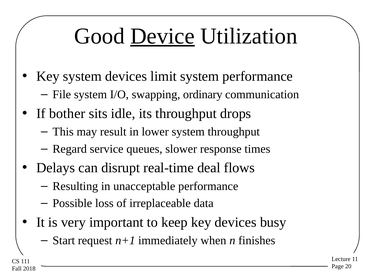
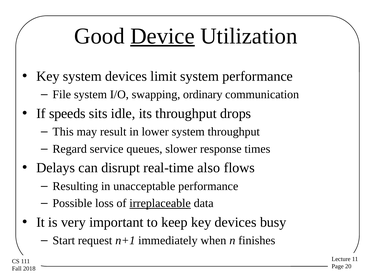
bother: bother -> speeds (67, 114)
deal: deal -> also (209, 168)
irreplaceable underline: none -> present (160, 203)
